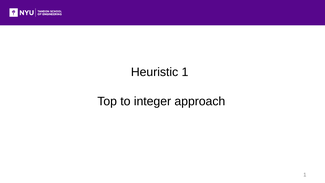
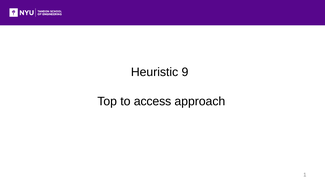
Heuristic 1: 1 -> 9 (185, 72)
integer: integer -> access (153, 101)
